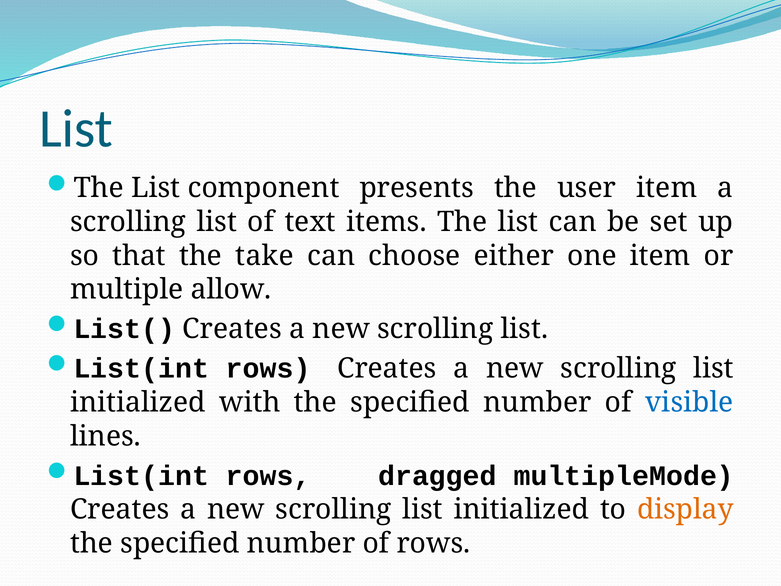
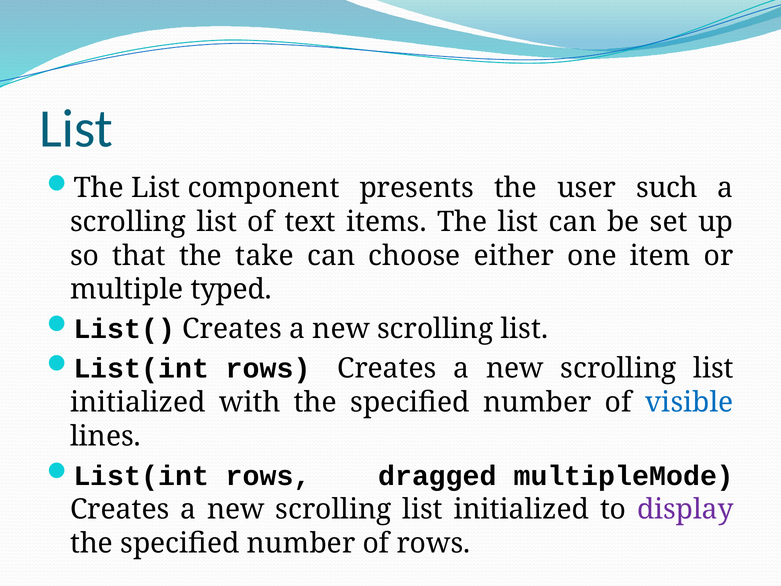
user item: item -> such (667, 188)
allow: allow -> typed (231, 290)
display colour: orange -> purple (685, 509)
